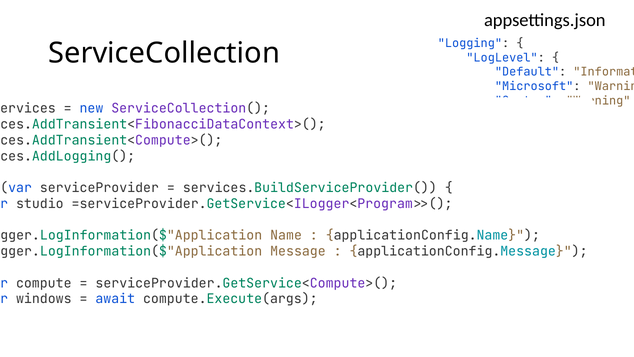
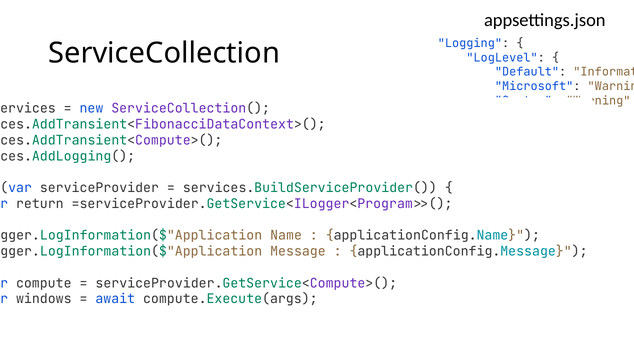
studio: studio -> return (40, 204)
